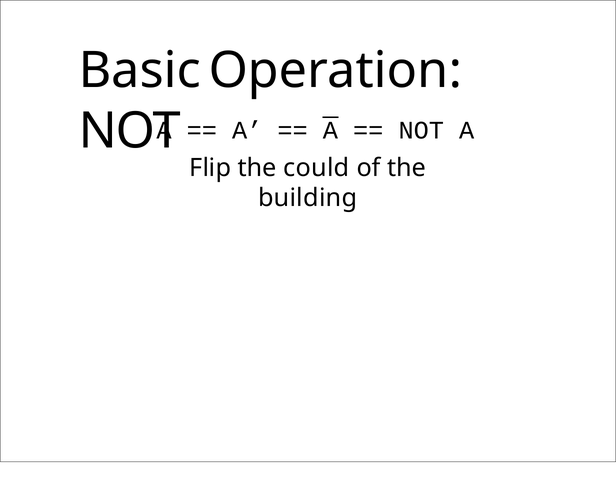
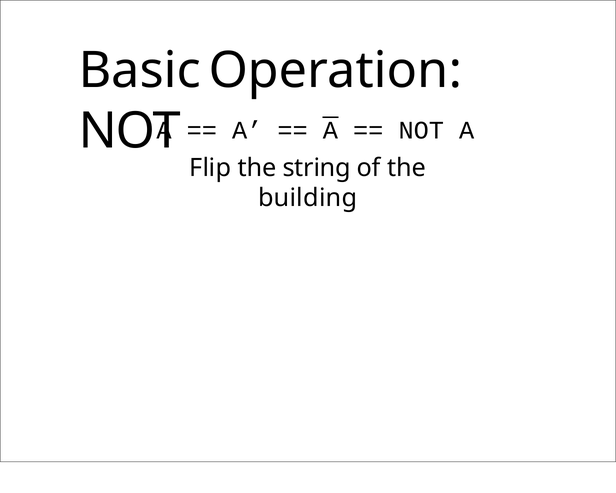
could: could -> string (317, 168)
